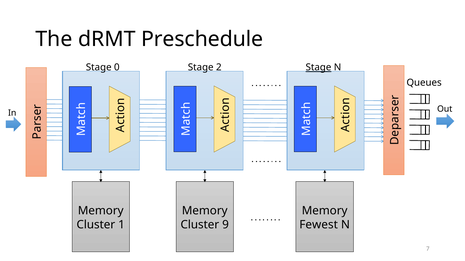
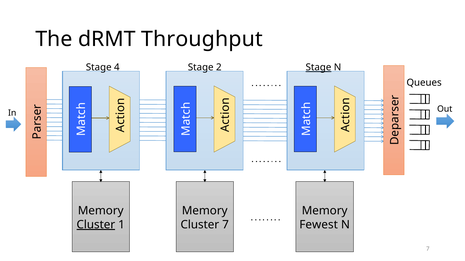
Preschedule: Preschedule -> Throughput (202, 39)
0: 0 -> 4 (117, 68)
Cluster underline: none -> present (96, 225)
Cluster 9: 9 -> 7 (226, 225)
